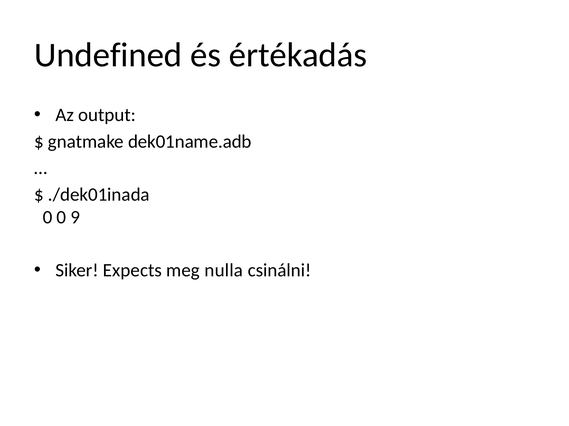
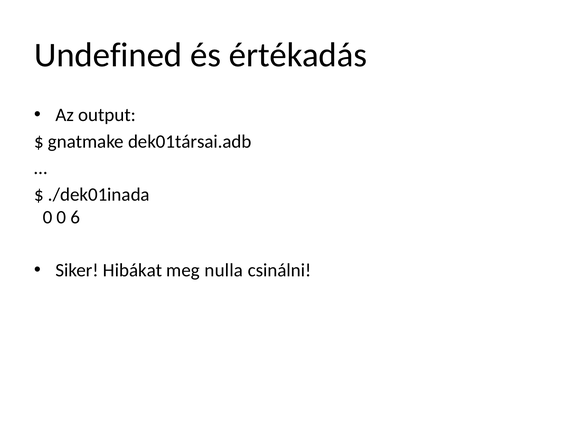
dek01name.adb: dek01name.adb -> dek01társai.adb (190, 142)
9: 9 -> 6 (75, 218)
Expects: Expects -> Hibákat (133, 271)
